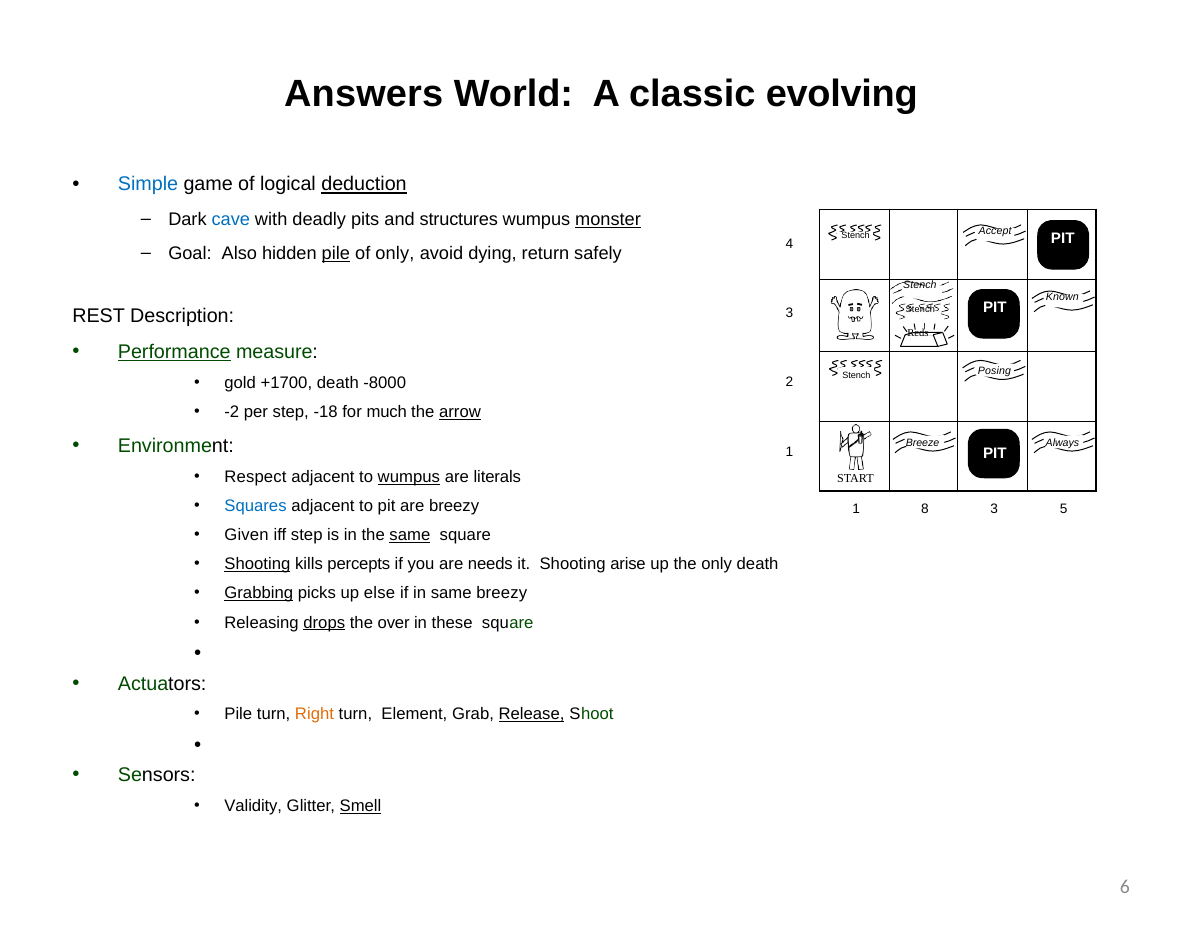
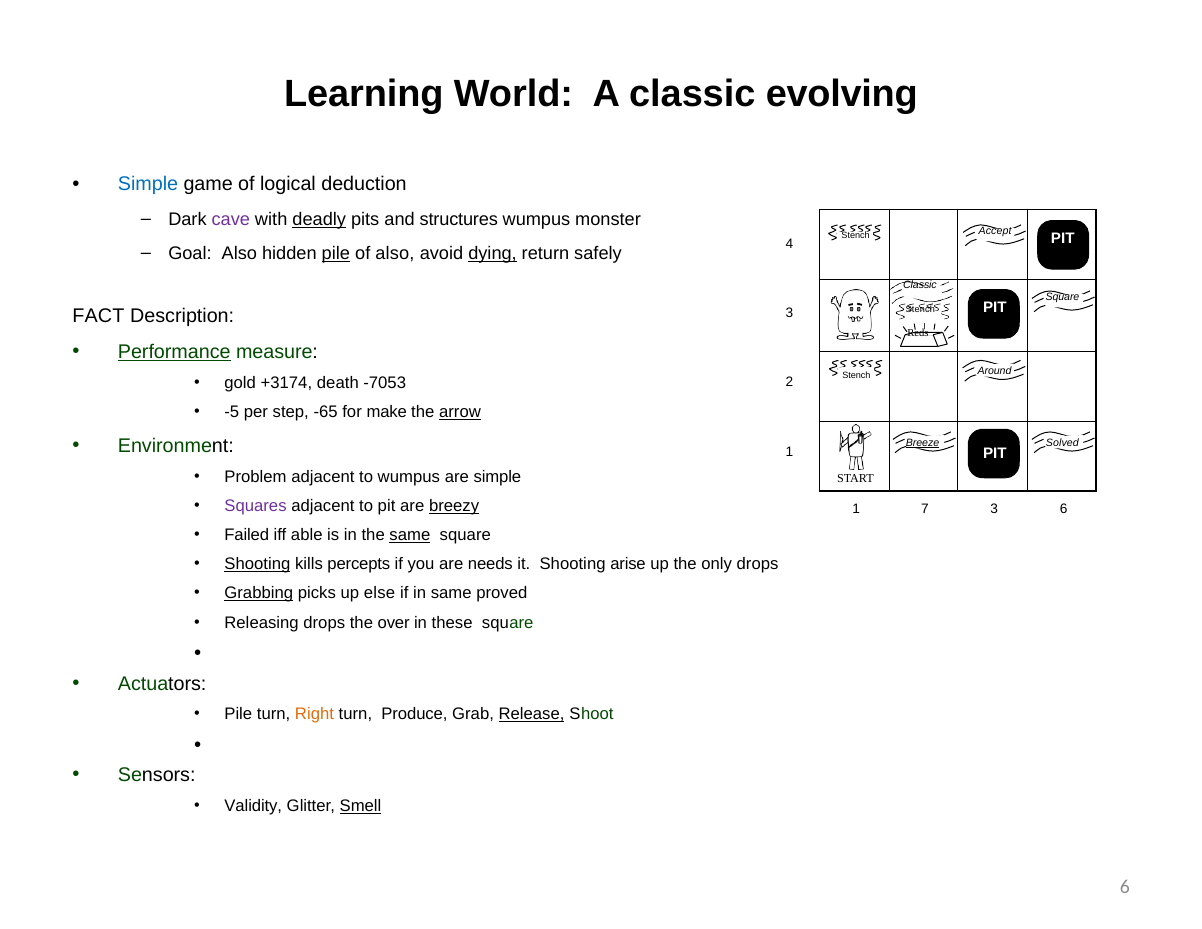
Answers: Answers -> Learning (364, 93)
deduction underline: present -> none (364, 184)
cave colour: blue -> purple (231, 219)
deadly underline: none -> present (319, 219)
monster underline: present -> none (608, 219)
of only: only -> also (395, 253)
dying underline: none -> present (493, 253)
Stench: Stench -> Classic (920, 285)
Known: Known -> Square (1063, 297)
REST: REST -> FACT (98, 316)
Posing: Posing -> Around (995, 371)
+1700: +1700 -> +3174 (286, 383)
-8000: -8000 -> -7053 (385, 383)
-2: -2 -> -5 (232, 412)
-18: -18 -> -65 (326, 412)
much: much -> make (387, 412)
Breeze underline: none -> present (922, 443)
Always: Always -> Solved (1062, 443)
Respect: Respect -> Problem (256, 477)
wumpus underline: present -> none (409, 477)
are literals: literals -> simple (497, 477)
Squares colour: blue -> purple (256, 506)
breezy underline: none -> present (454, 506)
8: 8 -> 7 (925, 509)
3 5: 5 -> 6 (1064, 509)
Given: Given -> Failed (247, 535)
iff step: step -> able (307, 535)
only death: death -> drops (758, 564)
same breezy: breezy -> proved (502, 593)
drops underline: present -> none (324, 622)
Element: Element -> Produce (414, 714)
